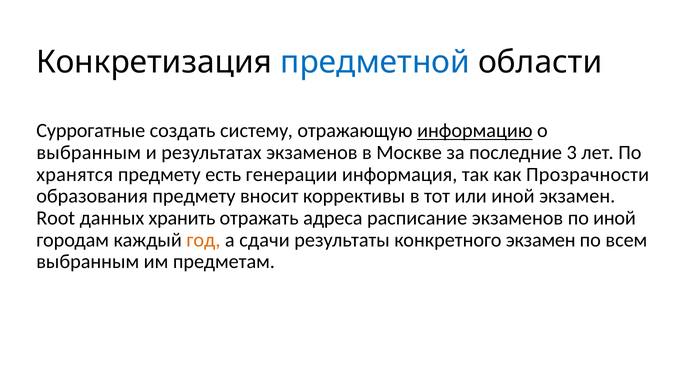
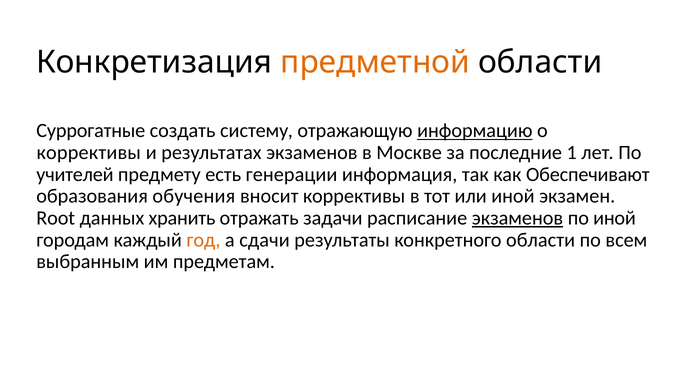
предметной colour: blue -> orange (375, 62)
выбранным: выбранным -> коррективы (89, 152)
3: 3 -> 1 (572, 152)
хранятся: хранятся -> учителей (75, 174)
Прозрачности: Прозрачности -> Обеспечивают (588, 174)
образования предмету: предмету -> обучения (194, 196)
адреса: адреса -> задачи (333, 218)
экзаменов underline: none -> present (518, 218)
конкретного экзамен: экзамен -> области (541, 240)
